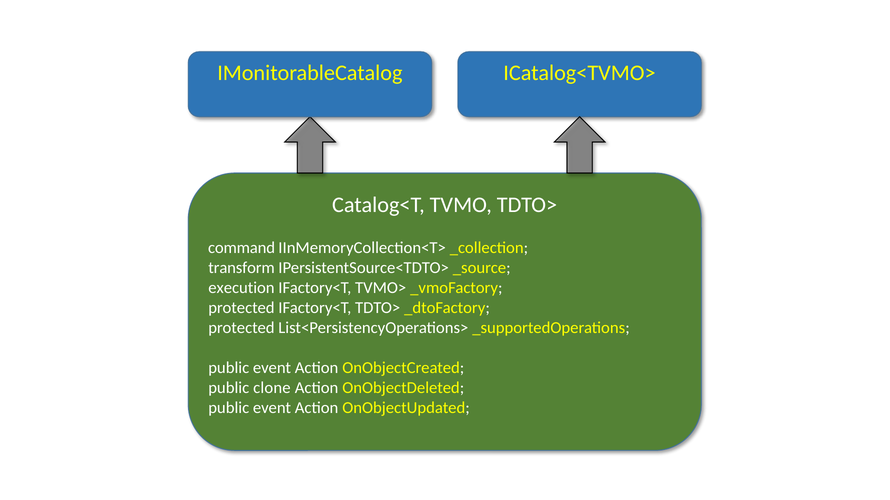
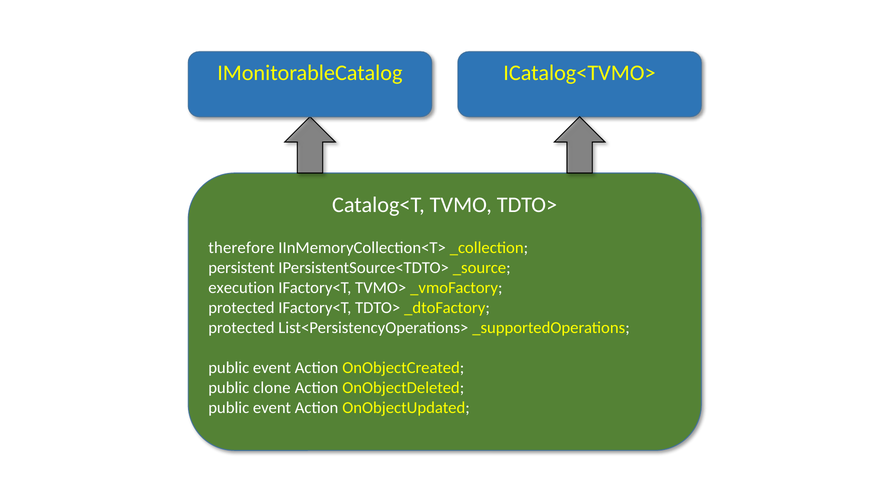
command: command -> therefore (241, 248)
transform: transform -> persistent (242, 268)
